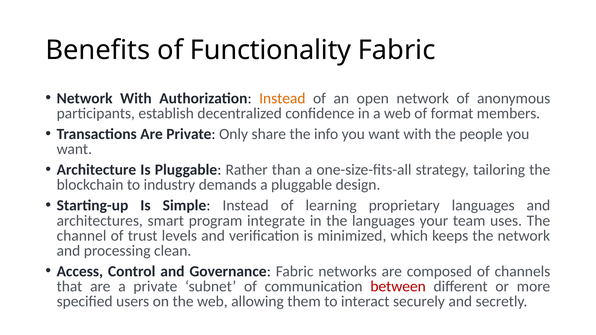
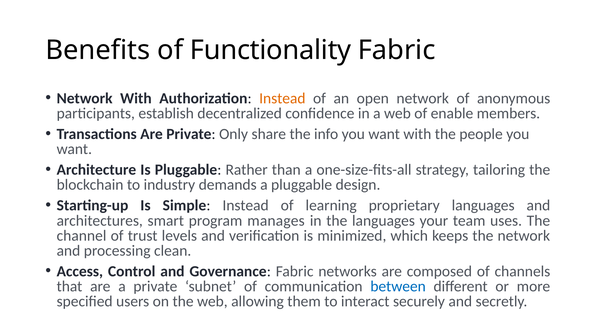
format: format -> enable (452, 114)
integrate: integrate -> manages (276, 221)
between colour: red -> blue (398, 287)
